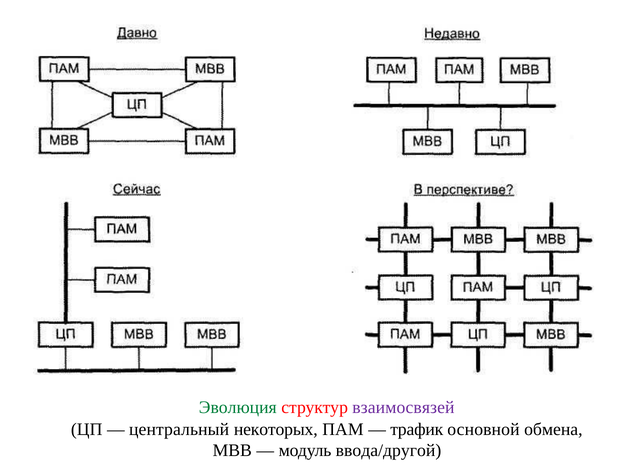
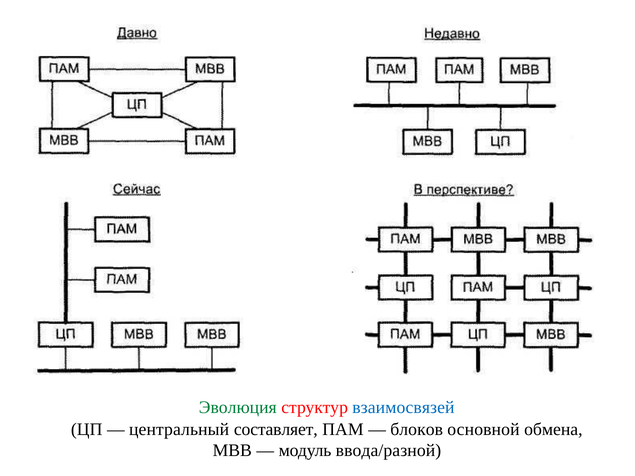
взаимосвязей colour: purple -> blue (403, 408)
некоторых: некоторых -> составляет (276, 430)
трафик: трафик -> блоков (417, 430)
ввода/другой: ввода/другой -> ввода/разной (388, 451)
